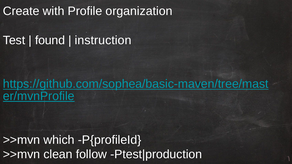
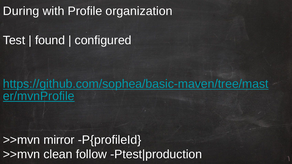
Create: Create -> During (21, 11)
instruction: instruction -> configured (103, 40)
which: which -> mirror (59, 140)
